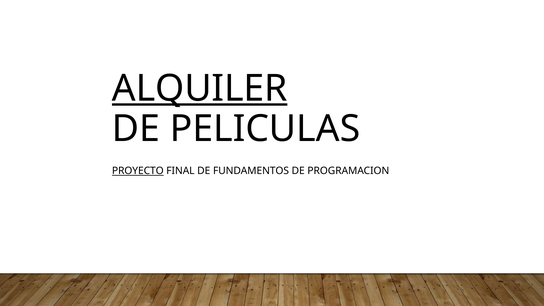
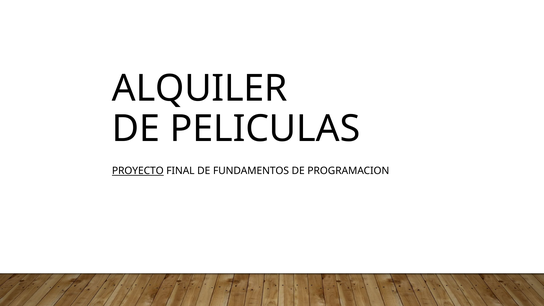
ALQUILER underline: present -> none (200, 88)
